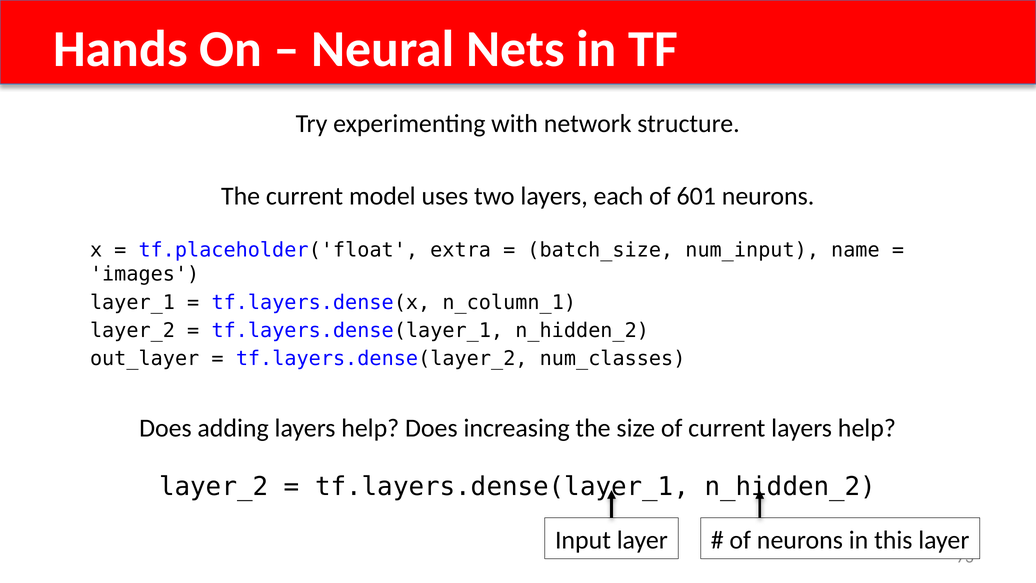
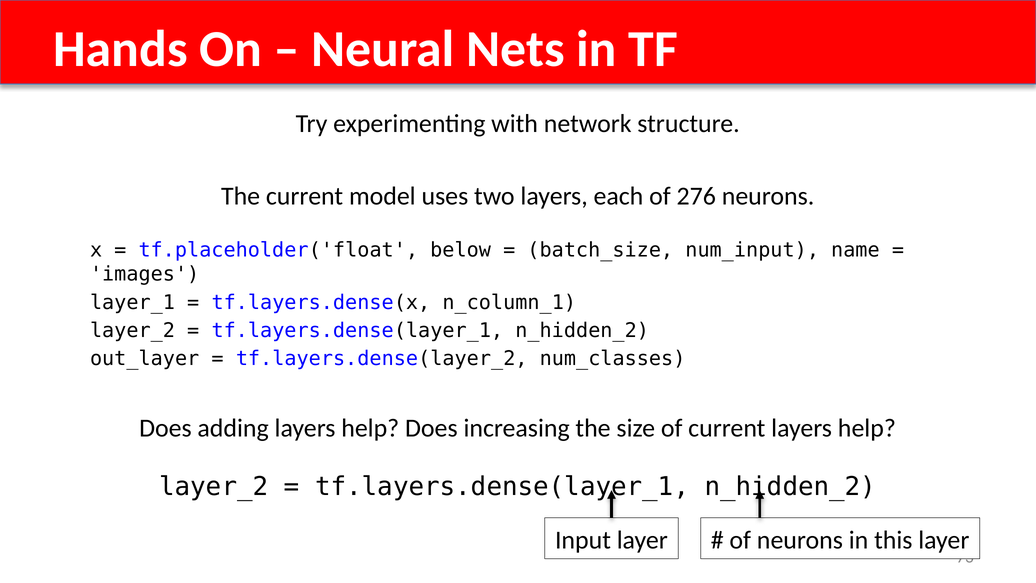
601: 601 -> 276 (696, 196)
extra: extra -> below (461, 250)
